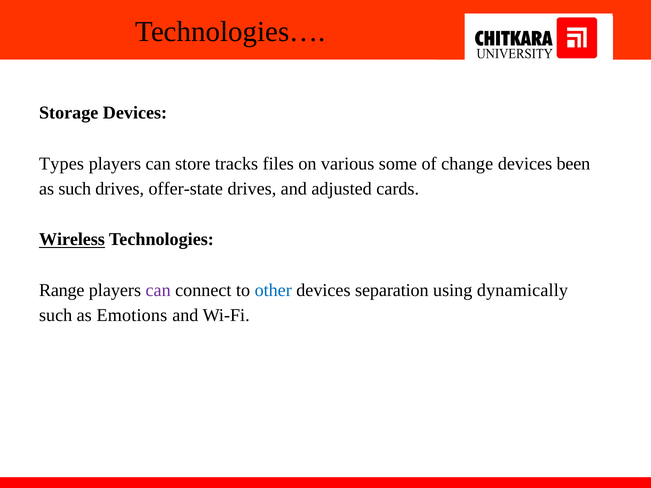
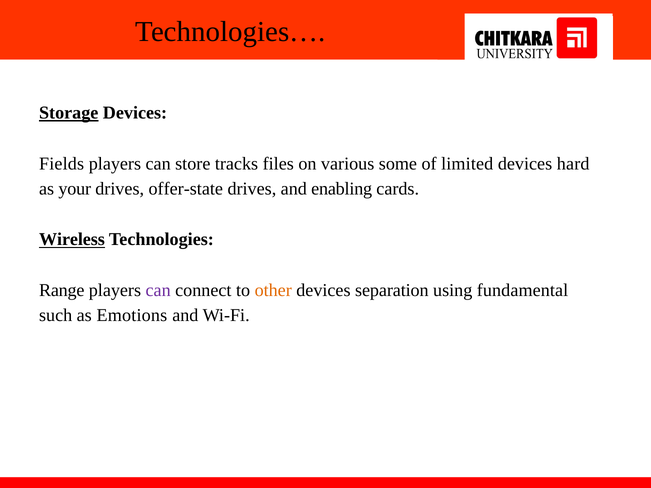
Storage underline: none -> present (69, 113)
Types: Types -> Fields (62, 164)
change: change -> limited (467, 164)
been: been -> hard (573, 164)
as such: such -> your (75, 189)
adjusted: adjusted -> enabling (342, 189)
other colour: blue -> orange (273, 290)
dynamically: dynamically -> fundamental (523, 290)
